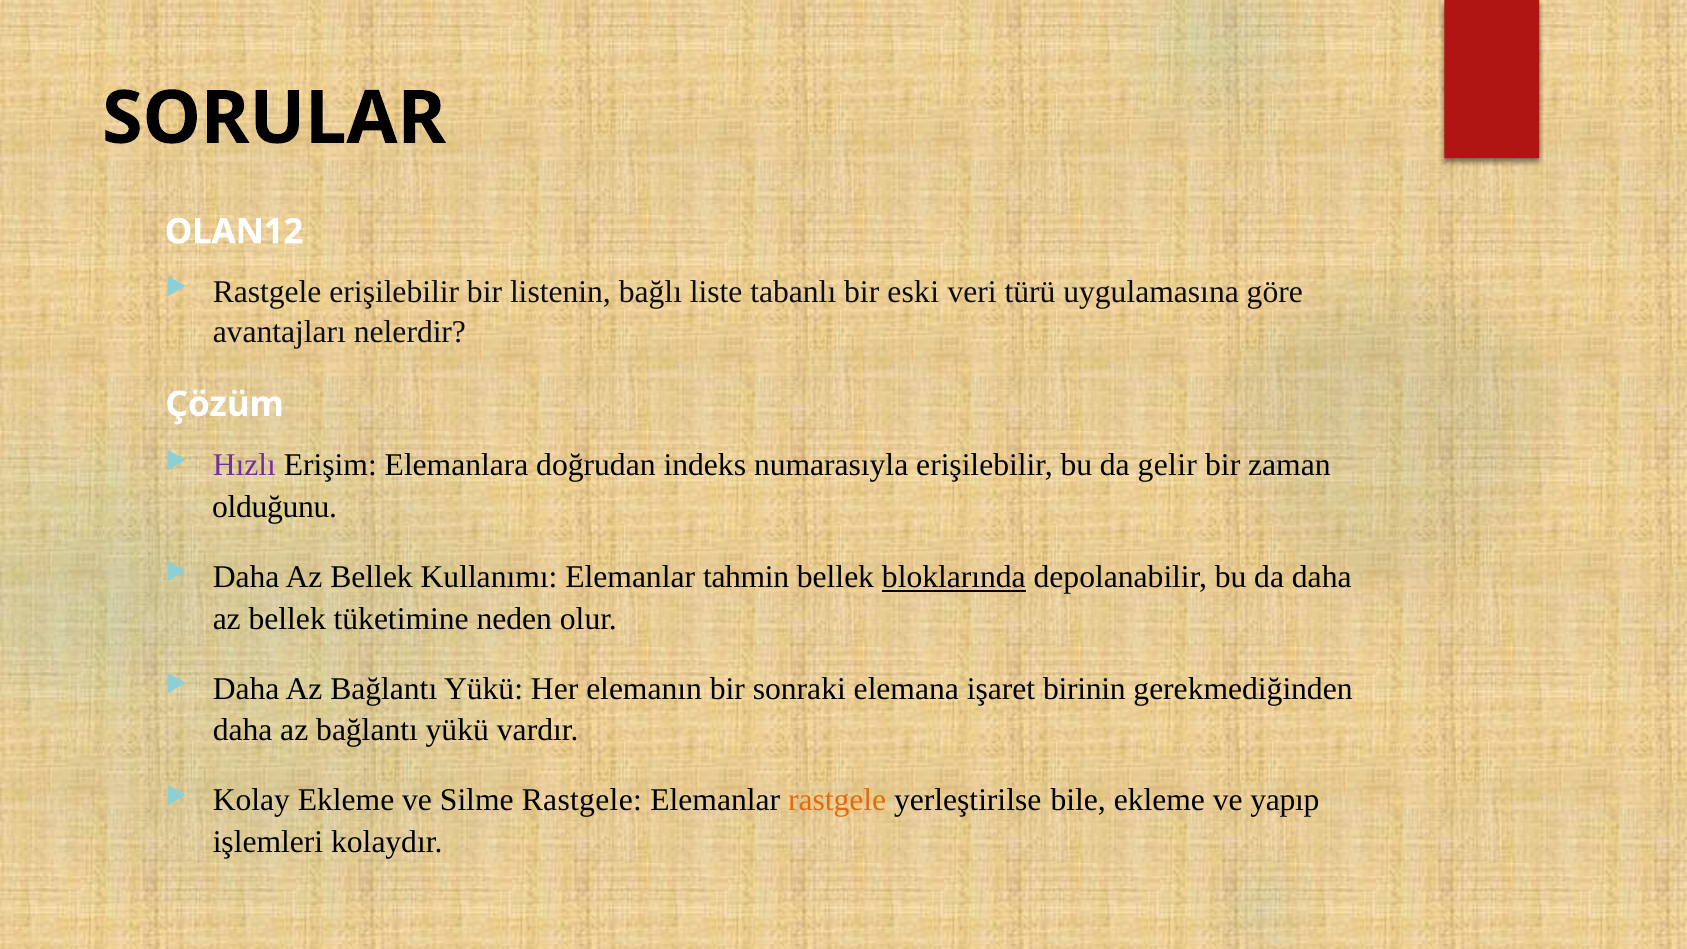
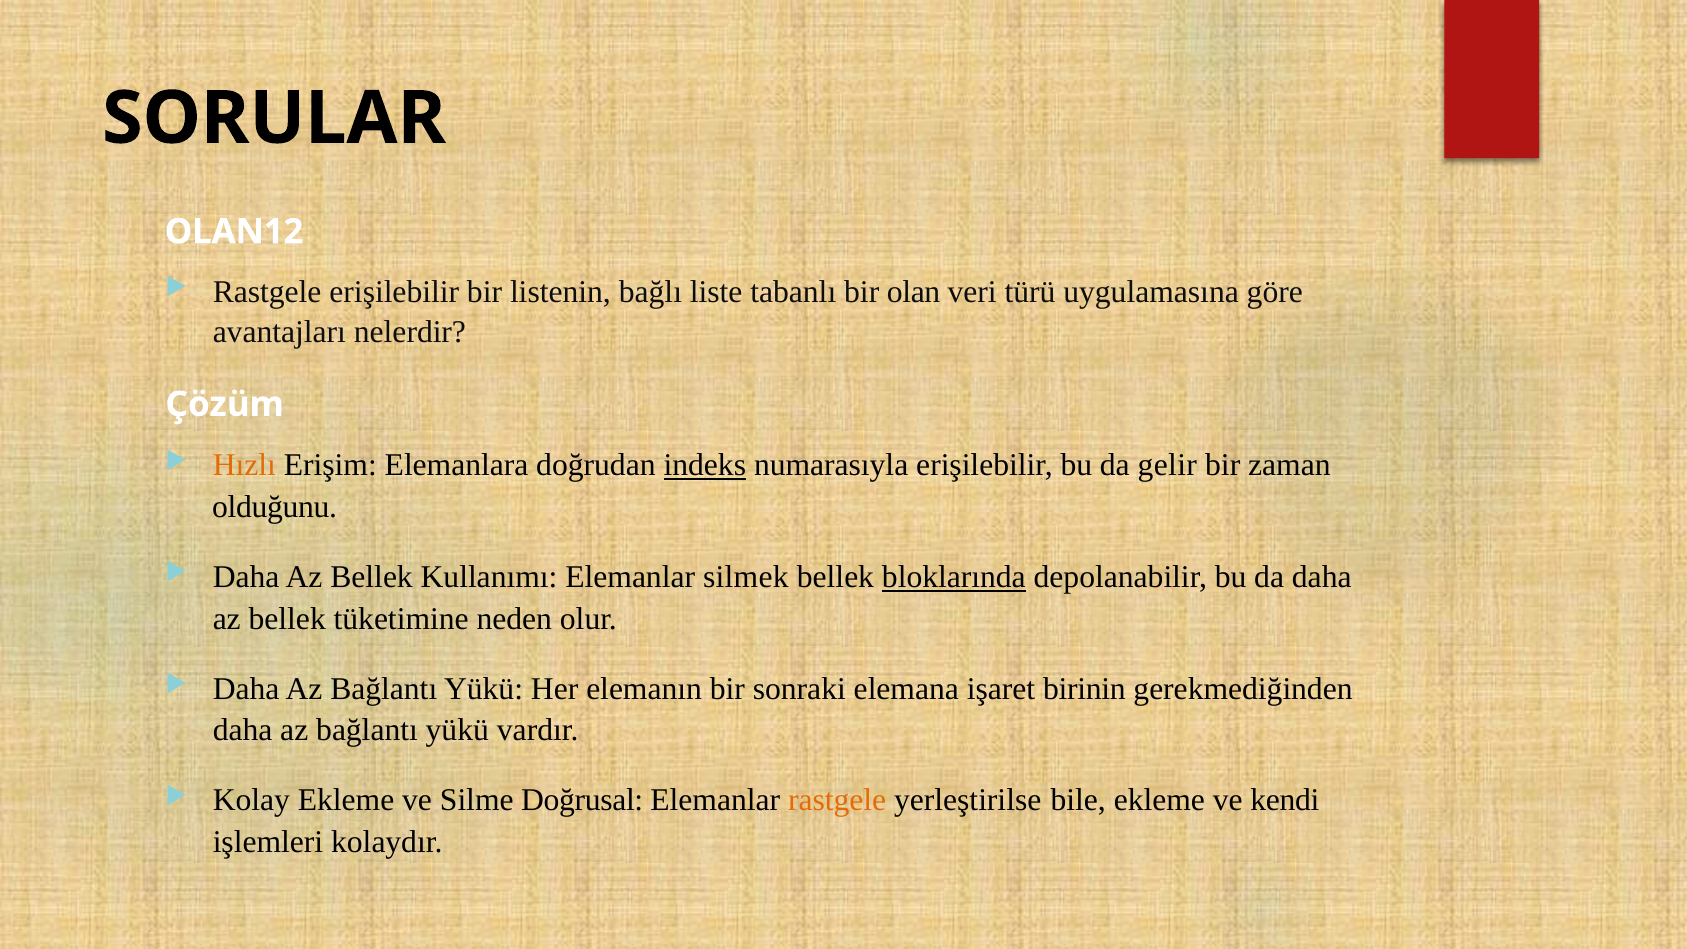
eski: eski -> olan (914, 292)
Hızlı colour: purple -> orange (244, 465)
indeks underline: none -> present (705, 465)
tahmin: tahmin -> silmek (746, 577)
Silme Rastgele: Rastgele -> Doğrusal (582, 800)
yapıp: yapıp -> kendi (1285, 800)
